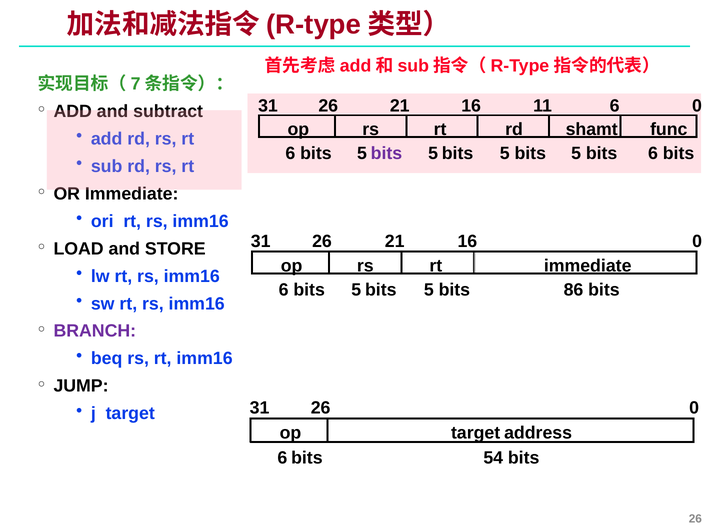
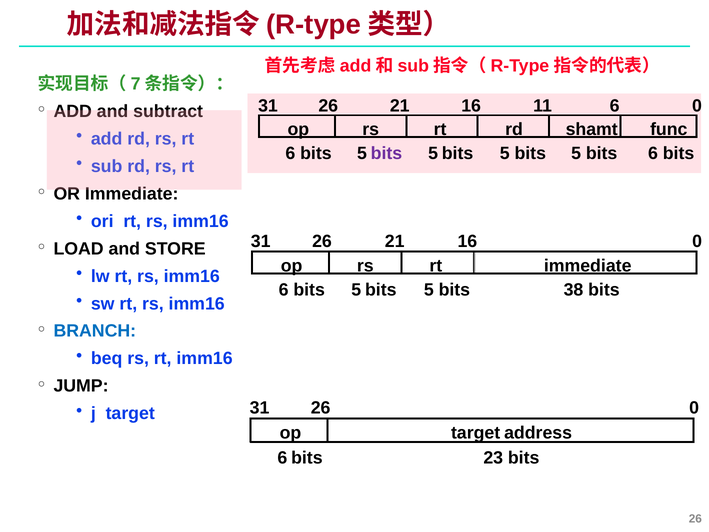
86: 86 -> 38 (573, 290)
BRANCH colour: purple -> blue (95, 331)
54: 54 -> 23 (493, 458)
